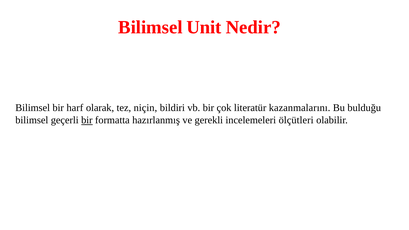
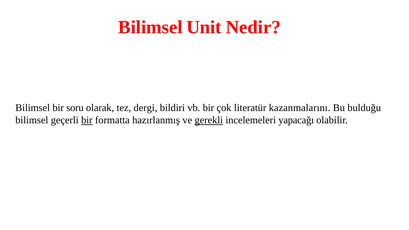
harf: harf -> soru (75, 108)
niçin: niçin -> dergi (145, 108)
gerekli underline: none -> present (209, 120)
ölçütleri: ölçütleri -> yapacağı (296, 120)
